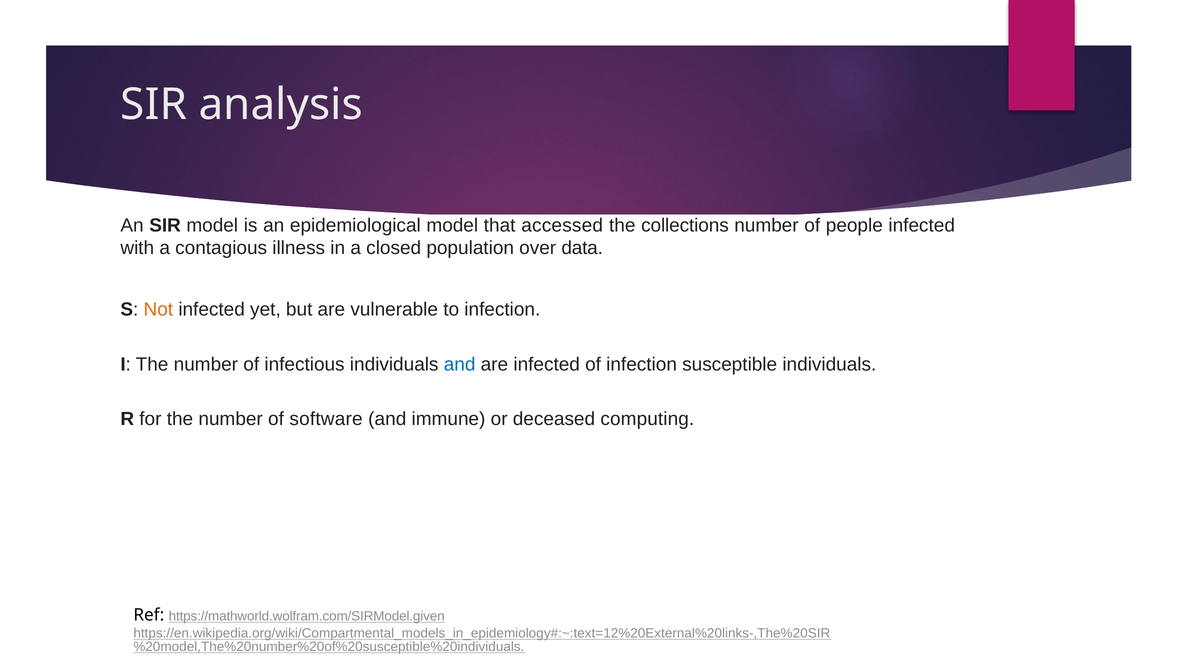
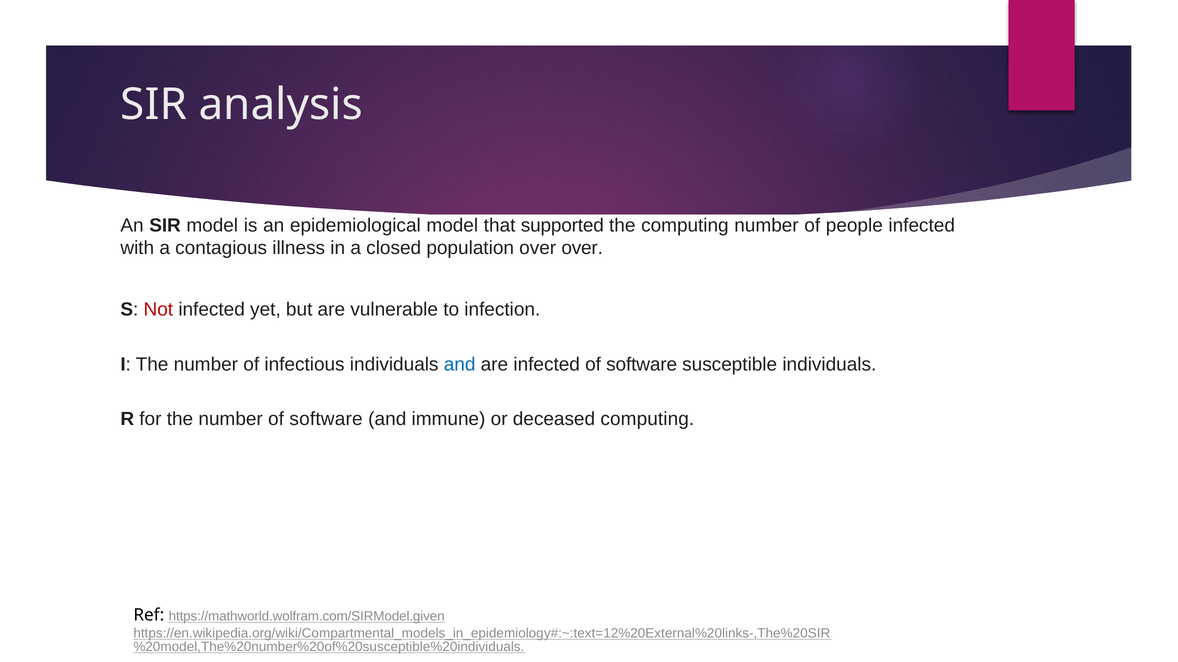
accessed: accessed -> supported (562, 226)
the collections: collections -> computing (685, 226)
over data: data -> over (582, 248)
Not colour: orange -> red (158, 310)
infection: infection -> software (642, 365)
